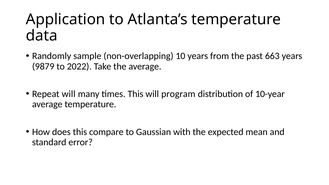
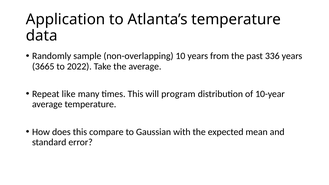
663: 663 -> 336 (272, 56)
9879: 9879 -> 3665 (43, 66)
Repeat will: will -> like (69, 94)
